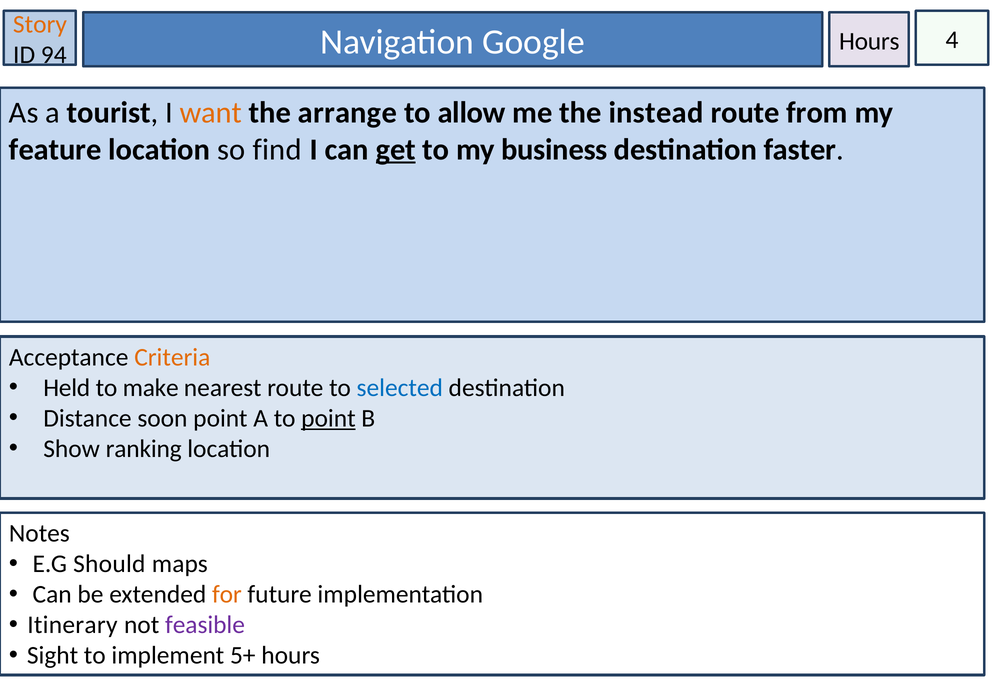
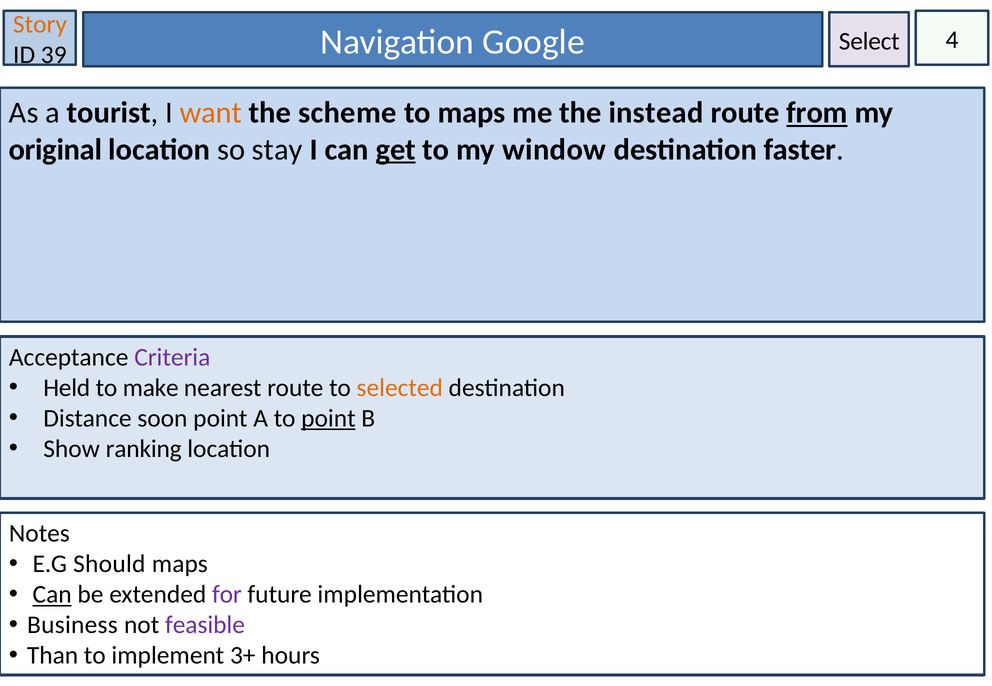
Hours: Hours -> Select (869, 41)
94: 94 -> 39 (54, 55)
arrange: arrange -> scheme (347, 113)
to allow: allow -> maps (472, 113)
from underline: none -> present (817, 113)
feature: feature -> original (55, 150)
find: find -> stay (277, 150)
business: business -> window (554, 150)
Criteria colour: orange -> purple (172, 358)
selected colour: blue -> orange (400, 388)
Can underline: none -> present (52, 595)
for colour: orange -> purple (227, 595)
Itinerary: Itinerary -> Business (72, 626)
Sight: Sight -> Than (53, 656)
5+: 5+ -> 3+ (243, 656)
